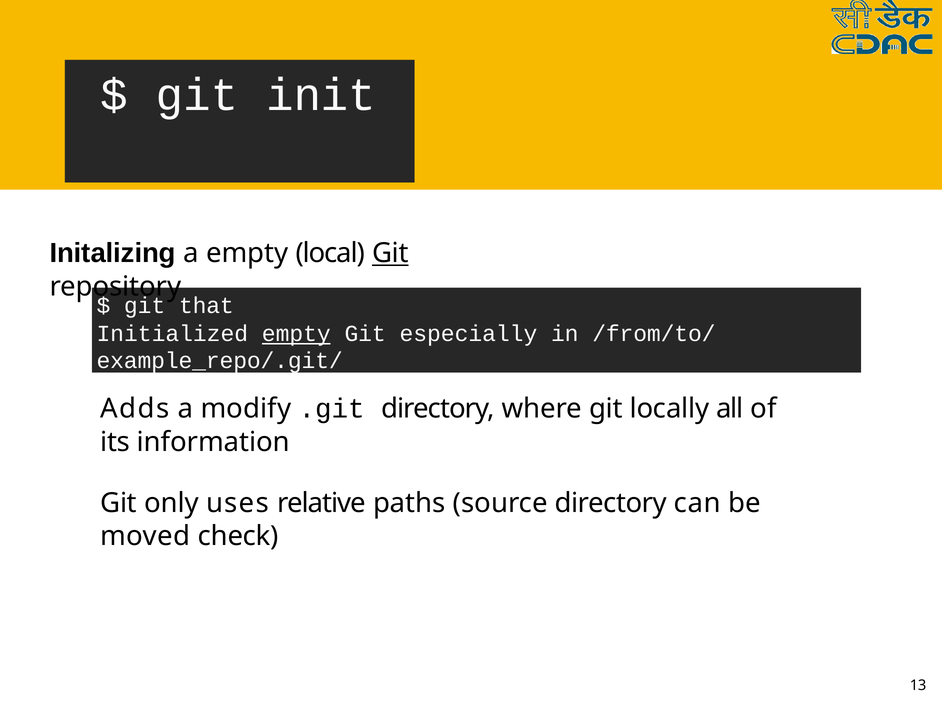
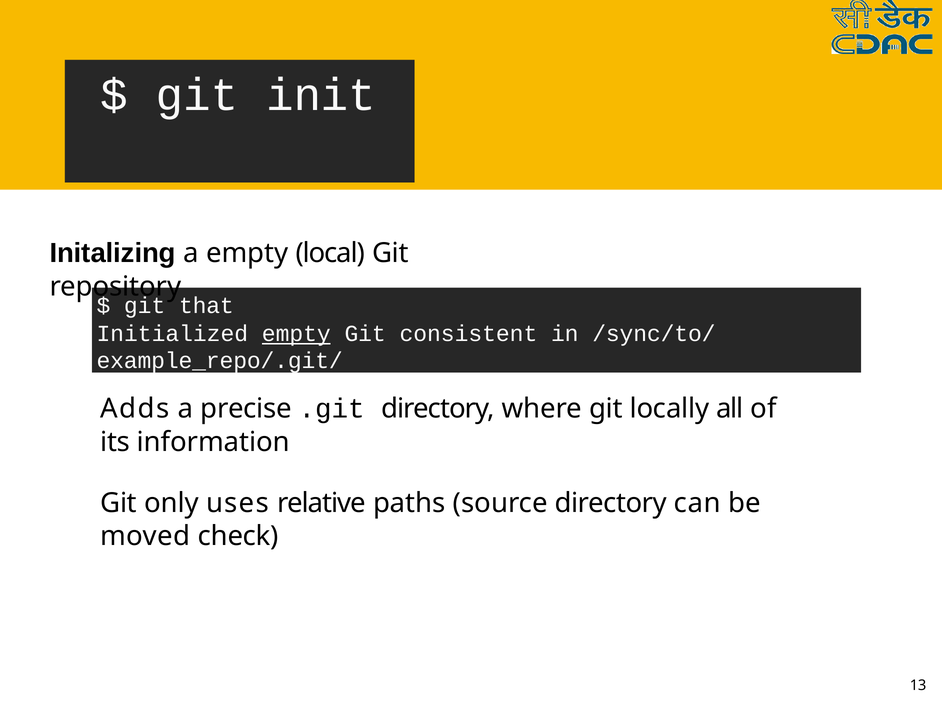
Git underline: present -> none (390, 253)
especially: especially -> consistent (468, 333)
/from/to/: /from/to/ -> /sync/to/ (654, 333)
modify: modify -> precise (246, 408)
